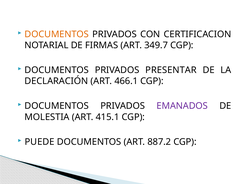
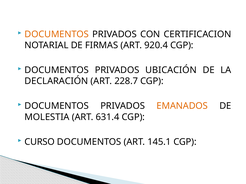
349.7: 349.7 -> 920.4 (156, 45)
PRESENTAR: PRESENTAR -> UBICACIÓN (171, 70)
466.1: 466.1 -> 228.7 (126, 81)
EMANADOS colour: purple -> orange (182, 106)
415.1: 415.1 -> 631.4 (107, 117)
PUEDE: PUEDE -> CURSO (40, 142)
887.2: 887.2 -> 145.1 (159, 142)
